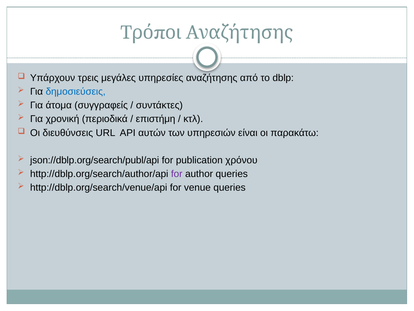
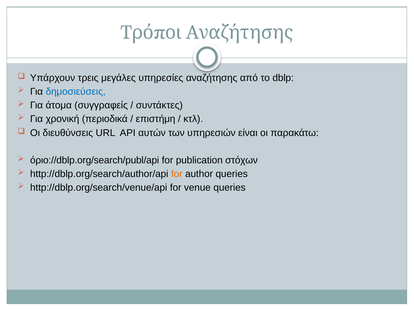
json://dblp.org/search/publ/api: json://dblp.org/search/publ/api -> όριο://dblp.org/search/publ/api (95, 160)
χρόνου: χρόνου -> στόχων (242, 160)
for colour: purple -> orange (177, 174)
